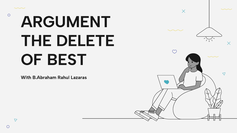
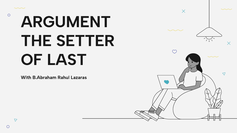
DELETE: DELETE -> SETTER (85, 41)
BEST: BEST -> LAST (67, 60)
